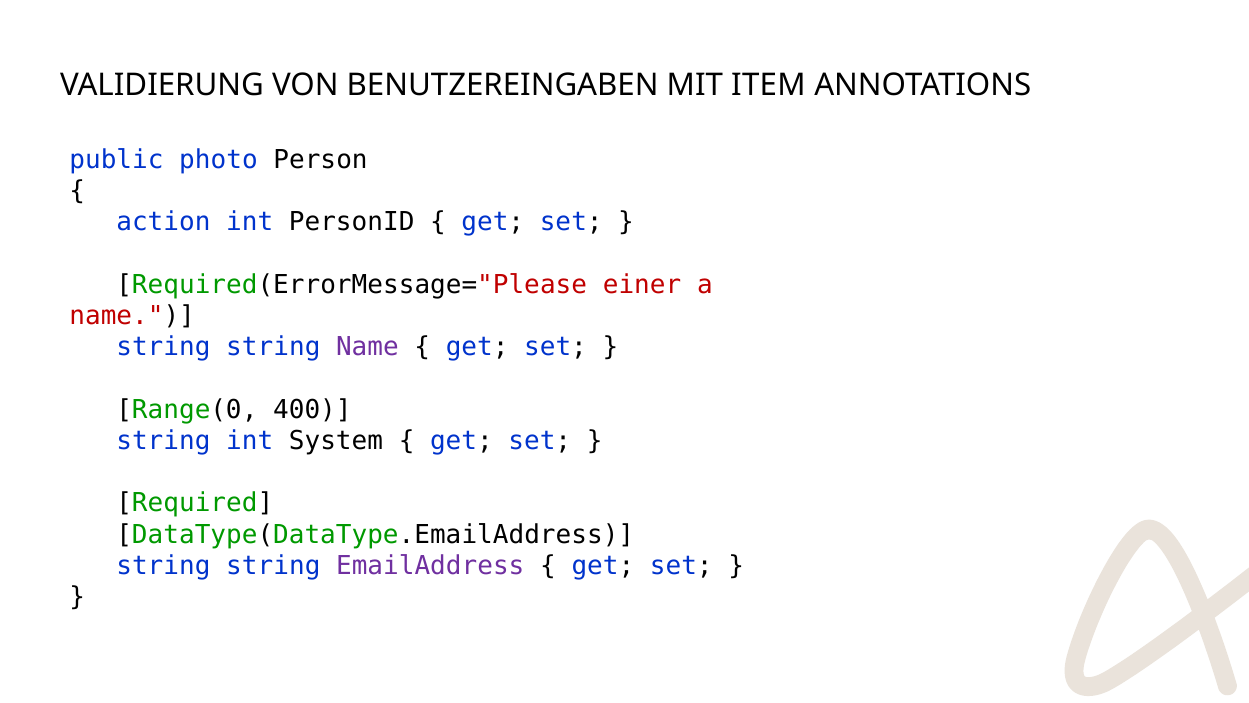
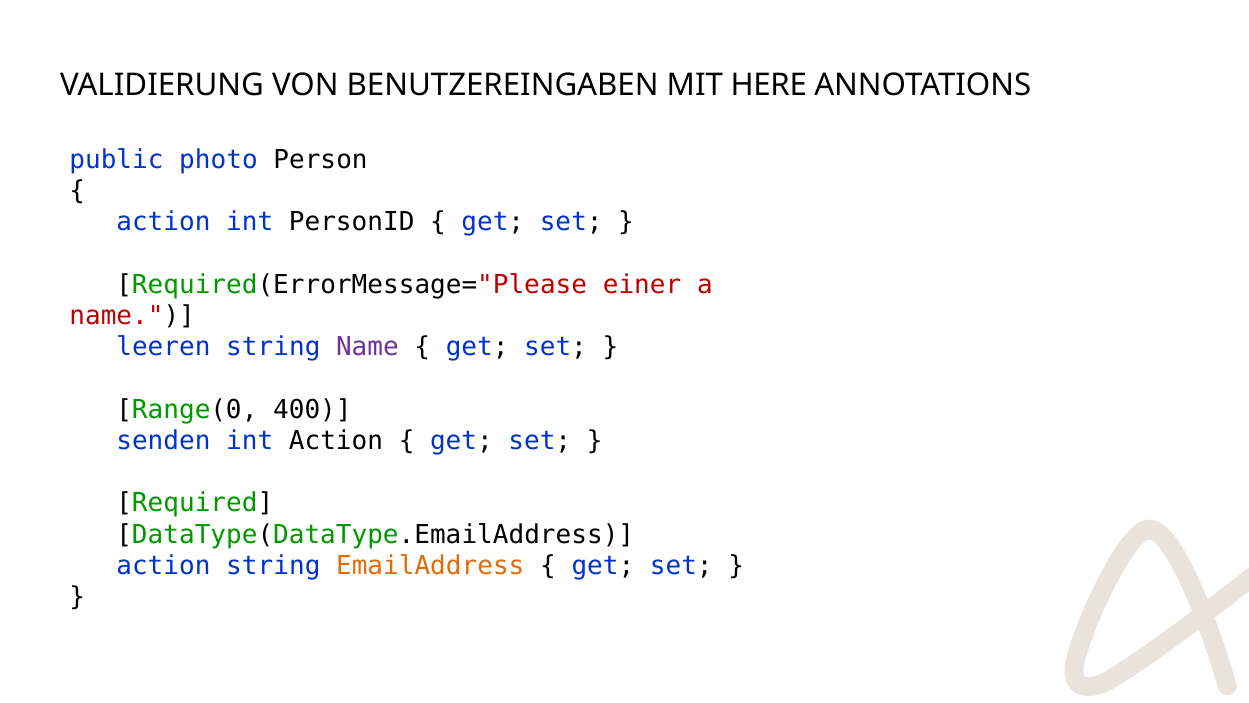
ITEM: ITEM -> HERE (769, 85)
string: string -> leeren (163, 347)
string: string -> senden (163, 441)
int System: System -> Action (336, 441)
string: string -> action (163, 566)
EmailAddress colour: purple -> orange (430, 566)
